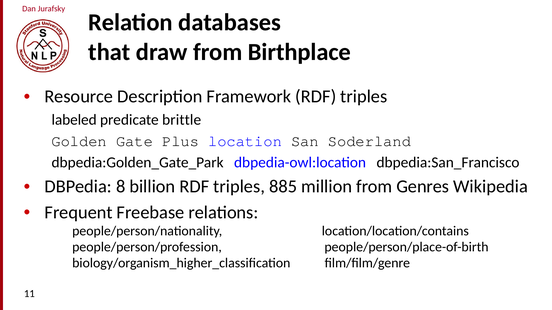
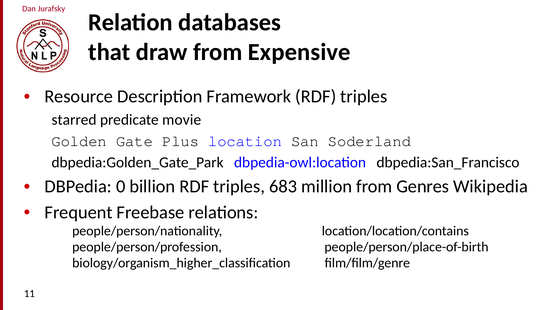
Birthplace: Birthplace -> Expensive (299, 52)
labeled: labeled -> starred (74, 120)
brittle: brittle -> movie (182, 120)
8: 8 -> 0 (121, 187)
885: 885 -> 683 (283, 187)
